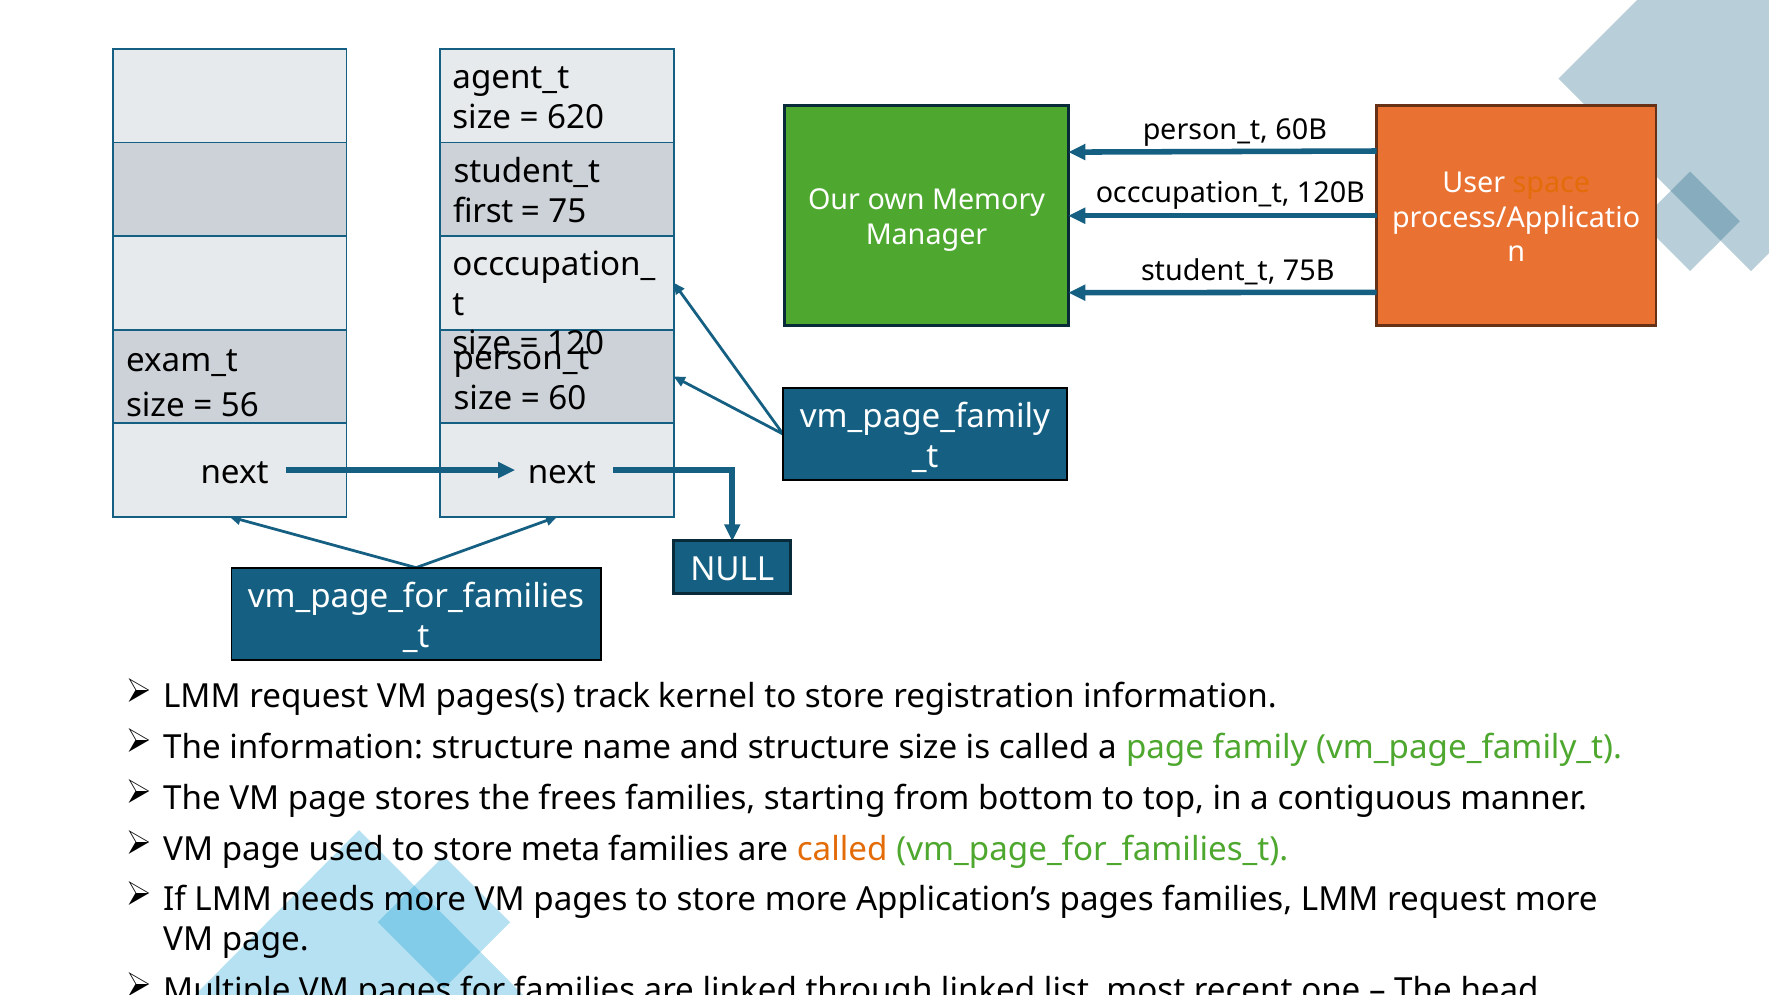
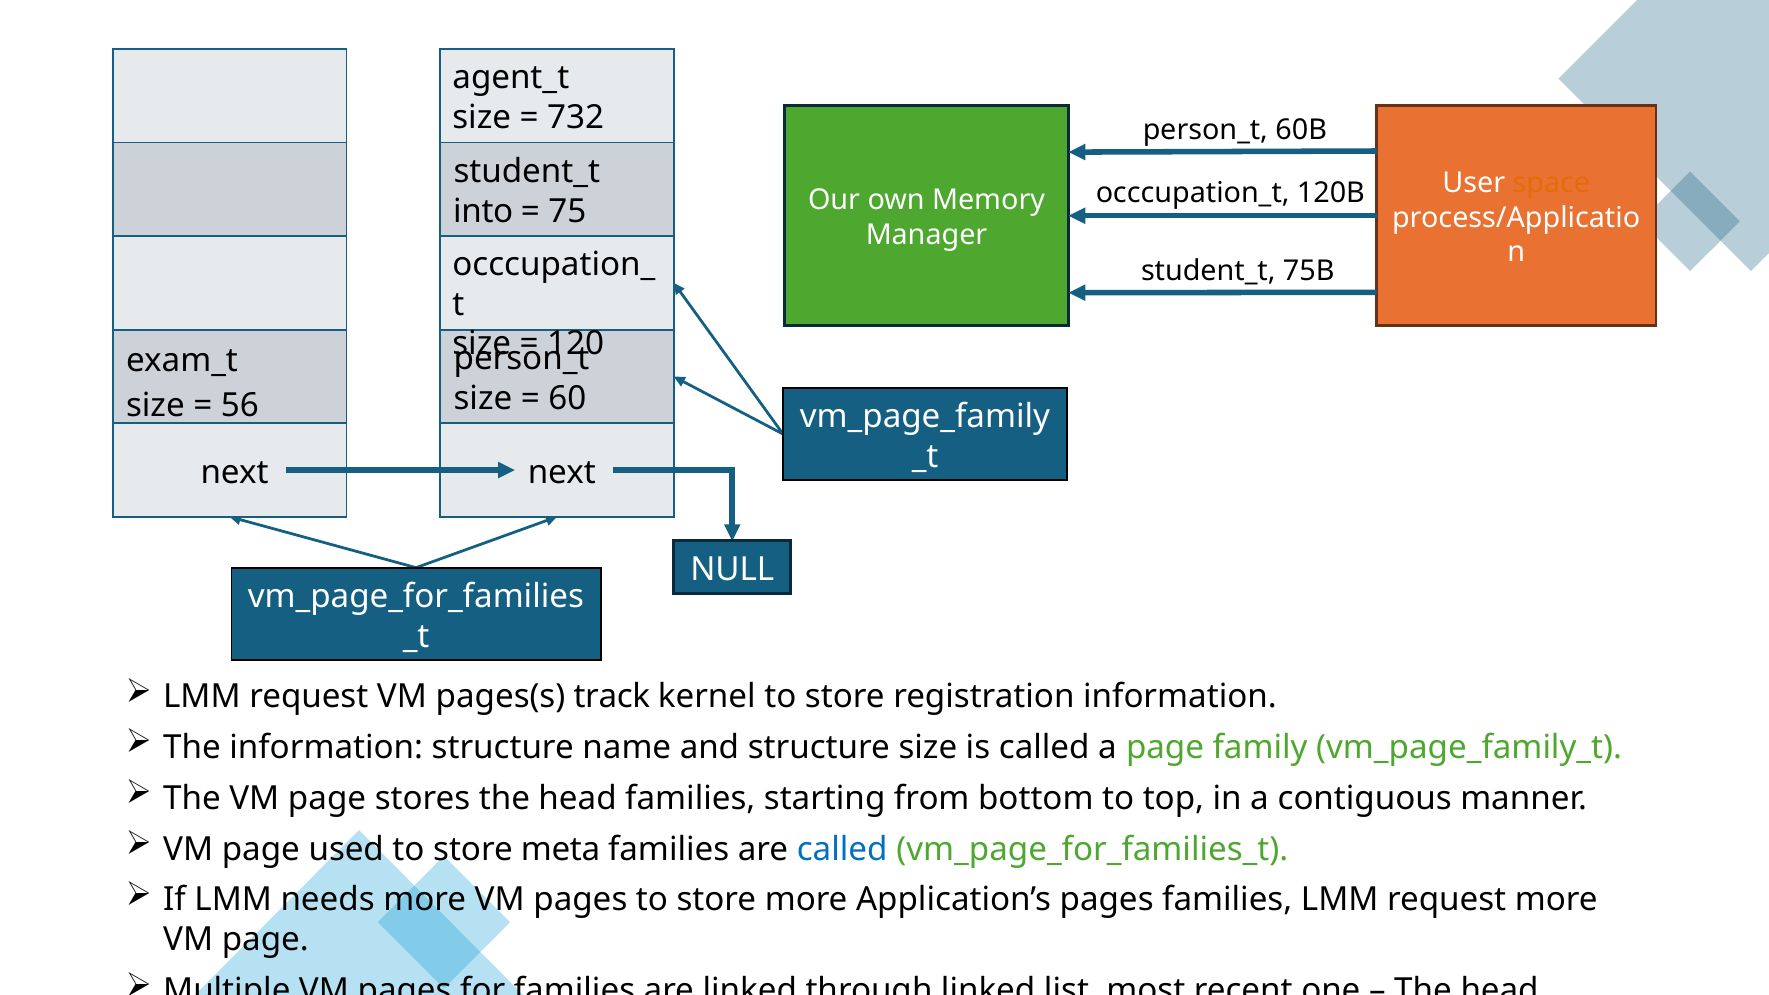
620: 620 -> 732 (576, 118)
first: first -> into (483, 211)
stores the frees: frees -> head (578, 798)
called colour: orange -> blue (842, 849)
